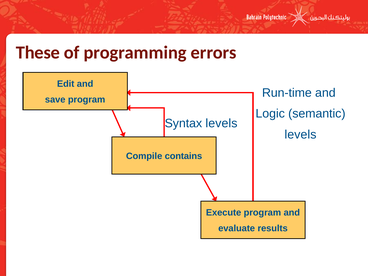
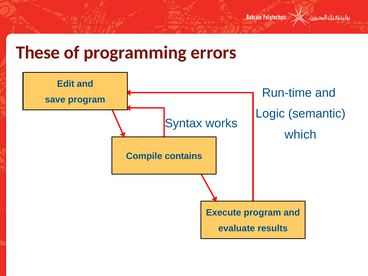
Syntax levels: levels -> works (222, 123)
levels: levels -> which (300, 134)
